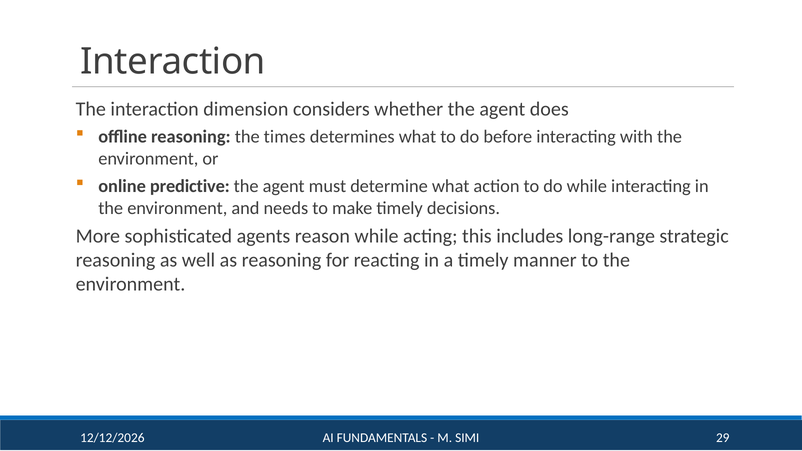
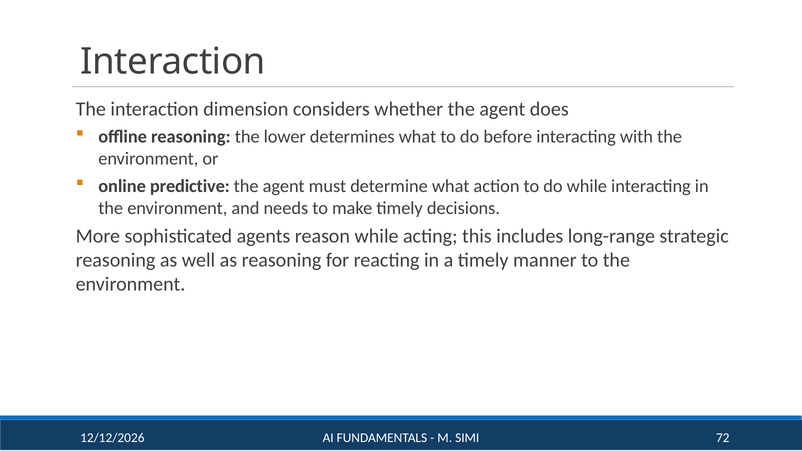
times: times -> lower (285, 137)
29: 29 -> 72 (723, 438)
